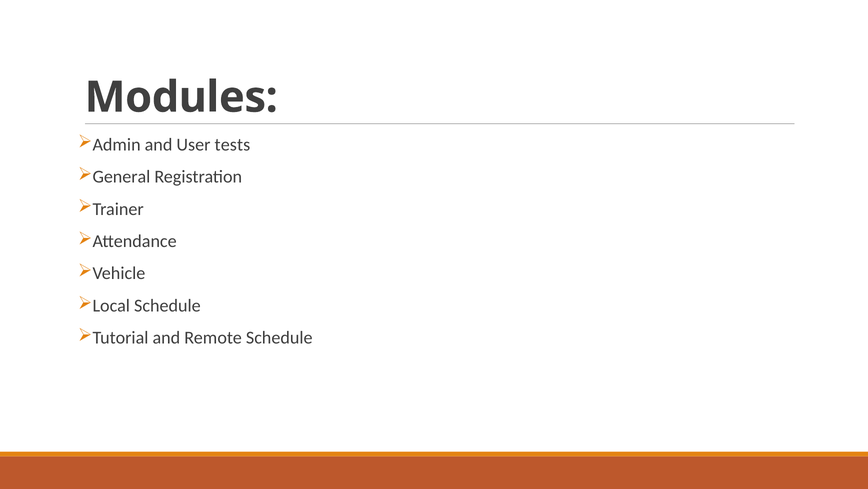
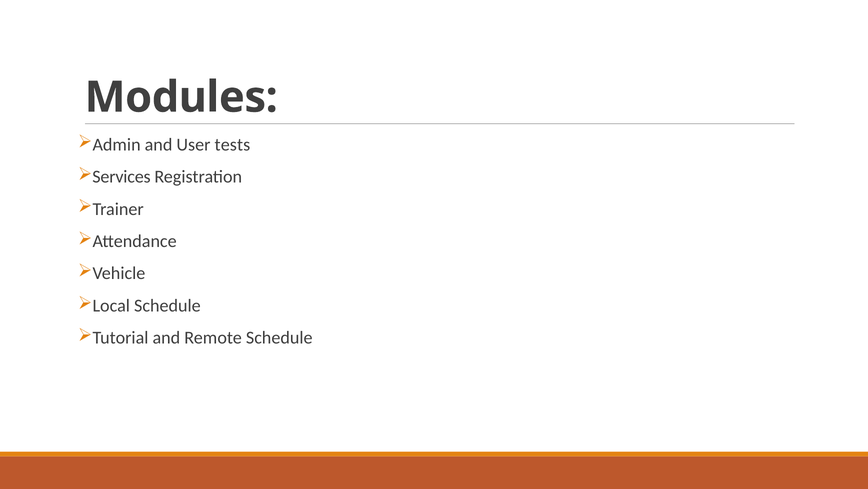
General: General -> Services (121, 177)
